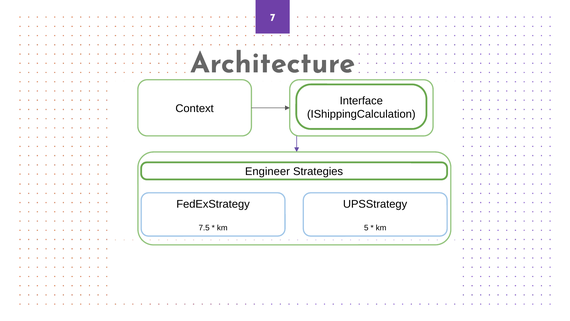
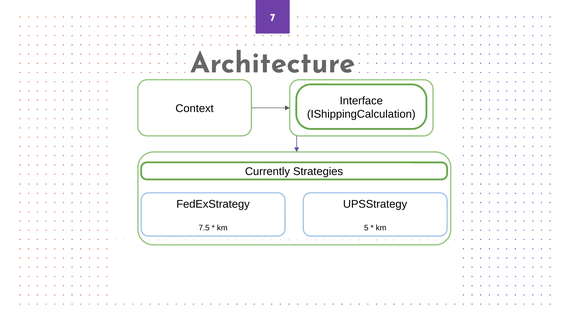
Engineer: Engineer -> Currently (267, 171)
